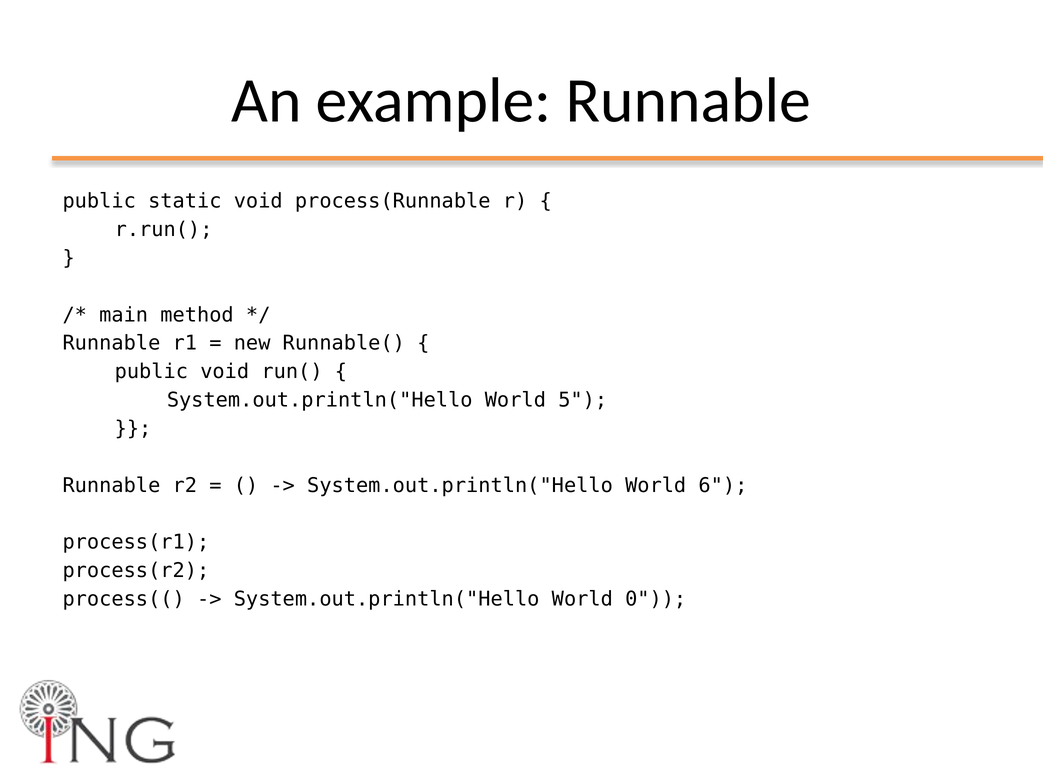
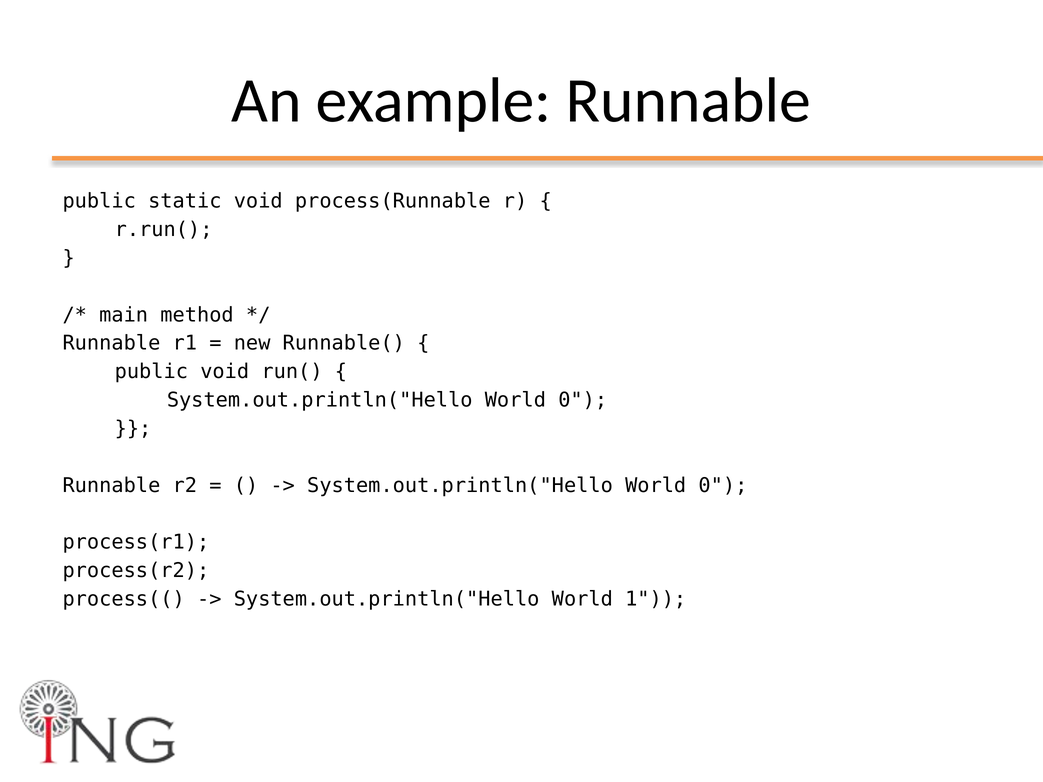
5: 5 -> 0 (583, 400)
6: 6 -> 0 (723, 485)
0: 0 -> 1 (656, 599)
